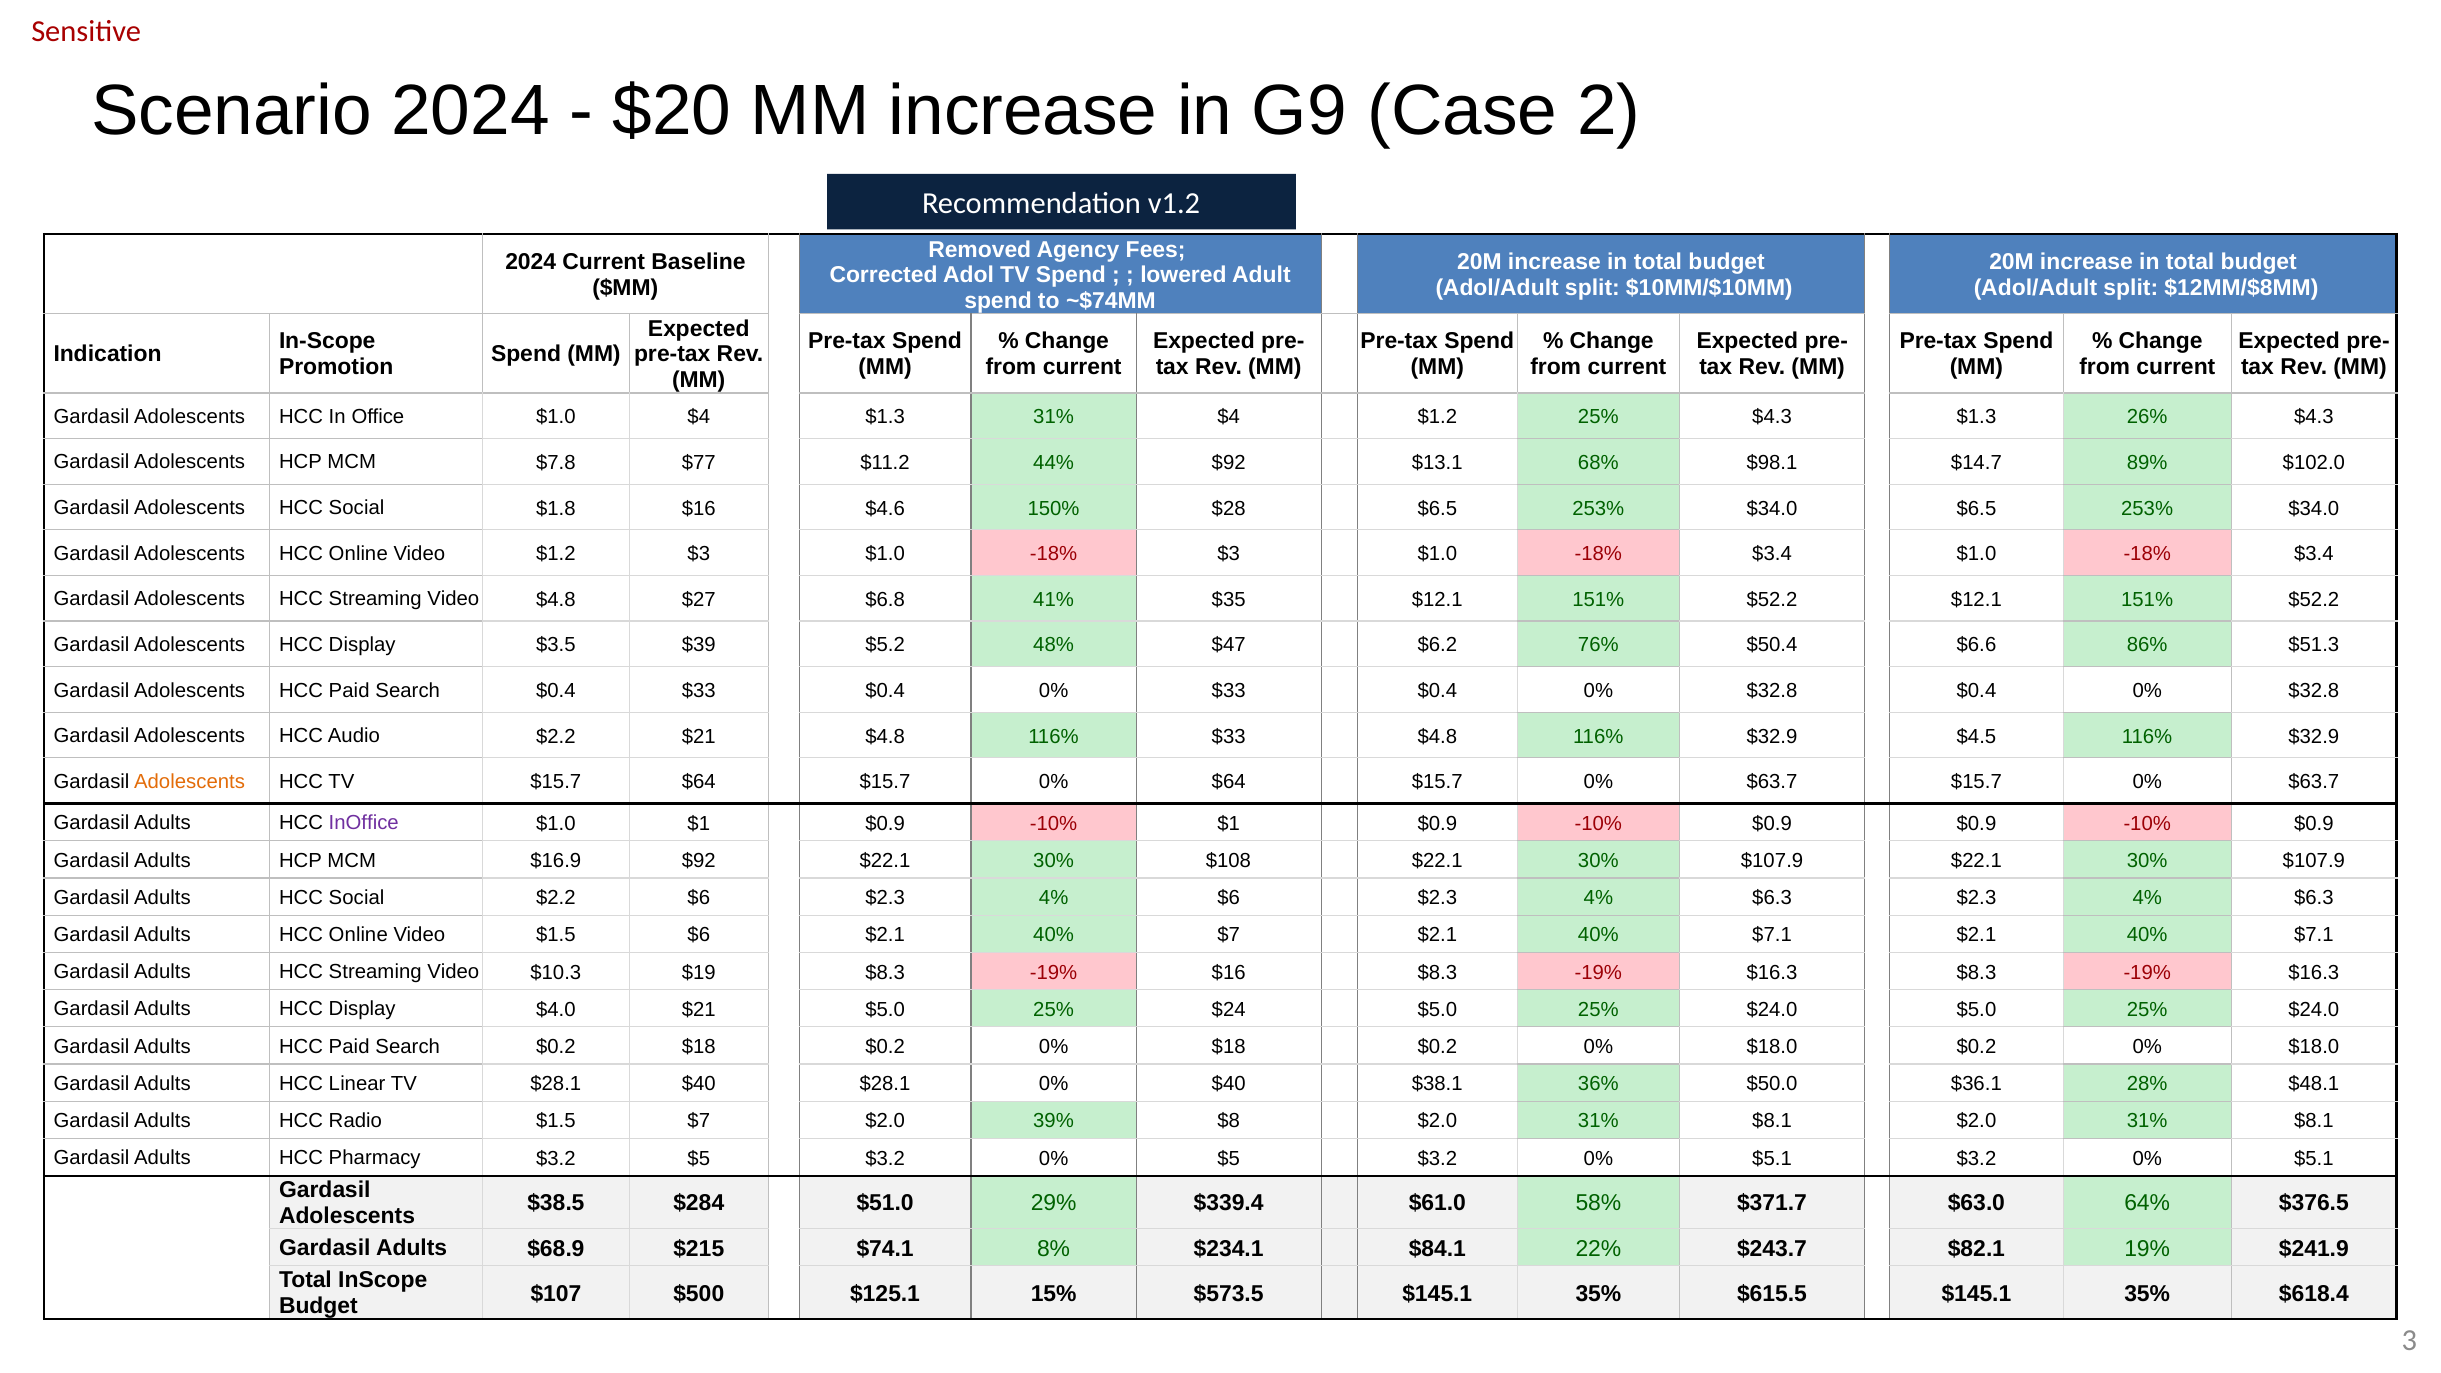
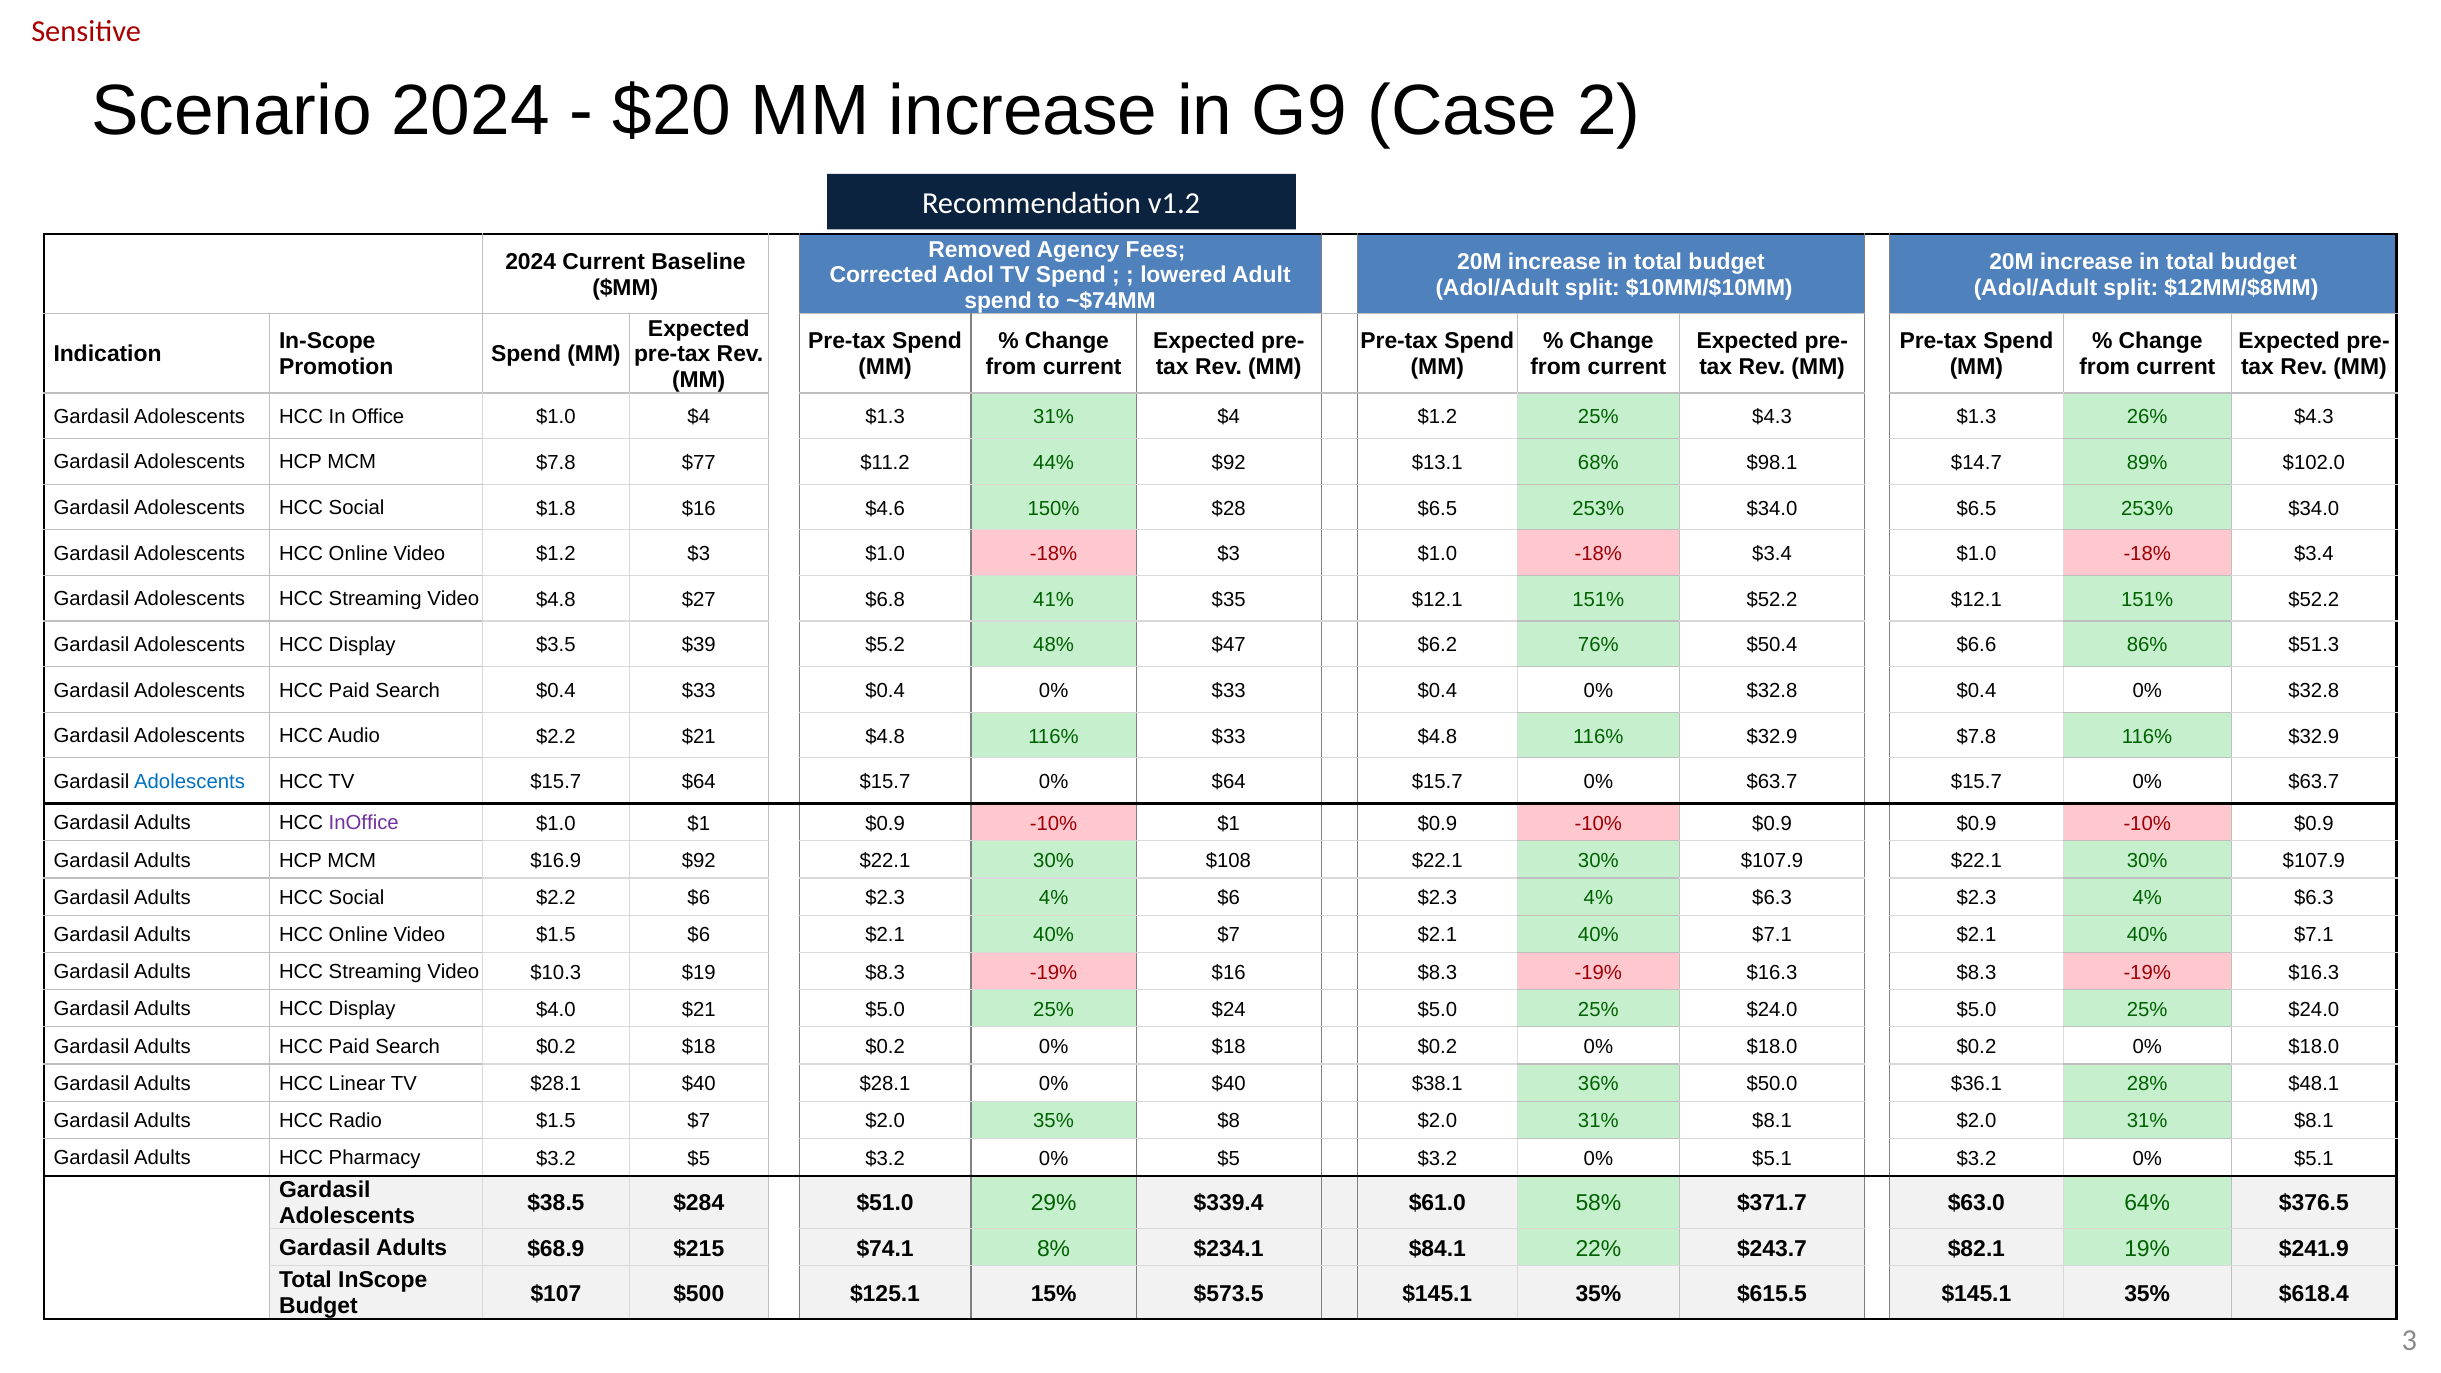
$32.9 $4.5: $4.5 -> $7.8 (1976, 736)
Adolescents colour: orange -> blue (190, 782)
$2.0 39%: 39% -> 35% (1054, 1121)
